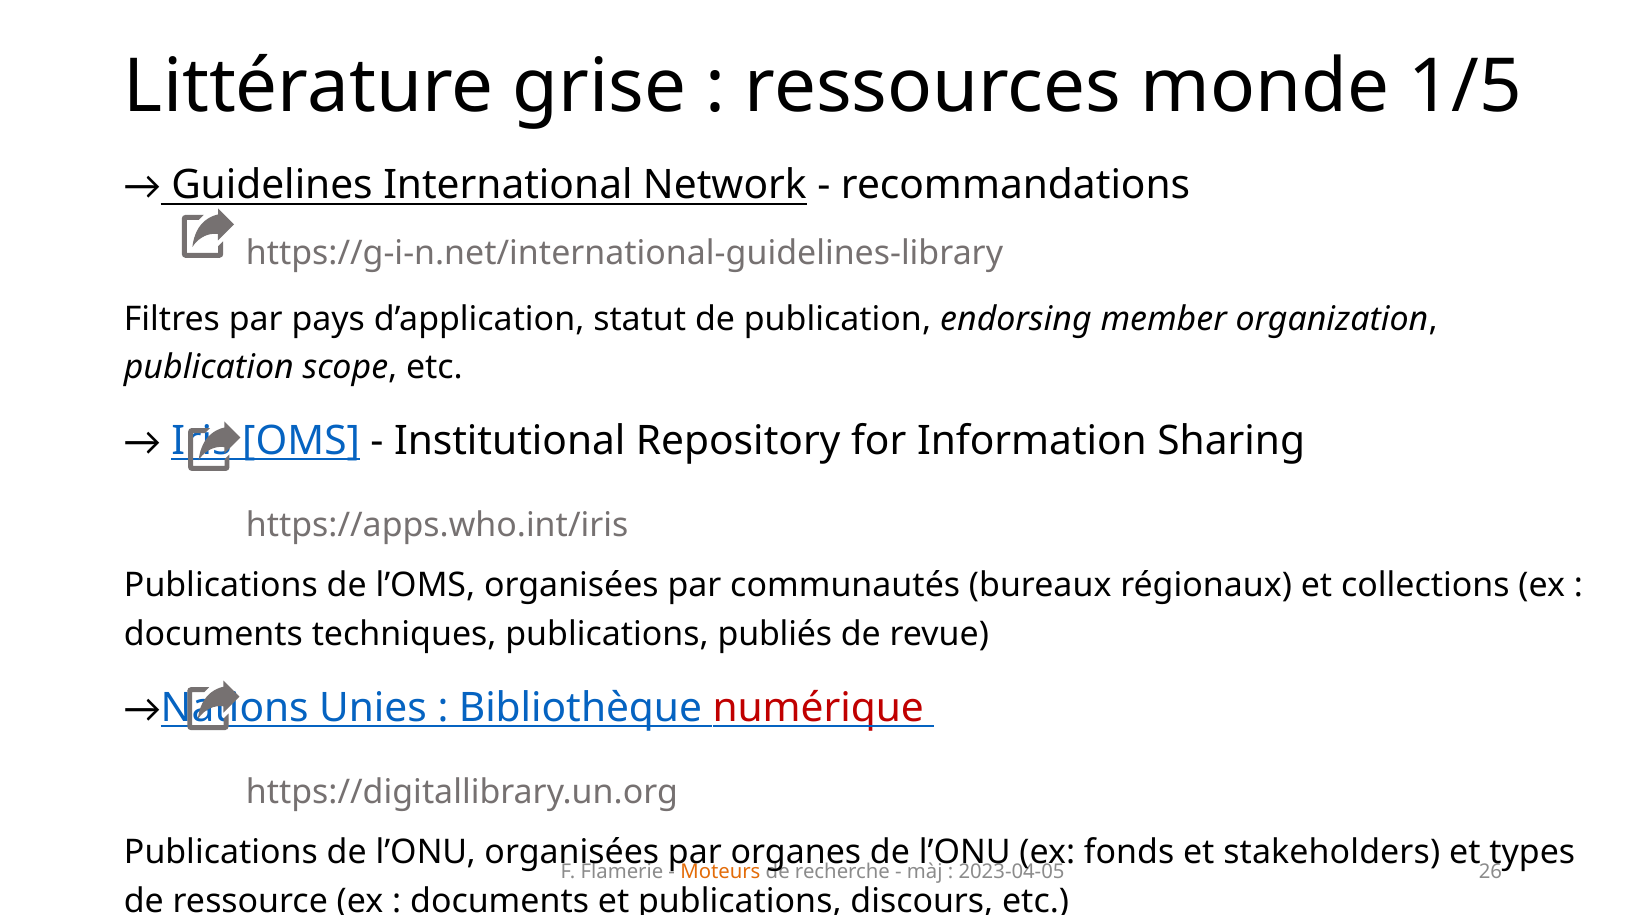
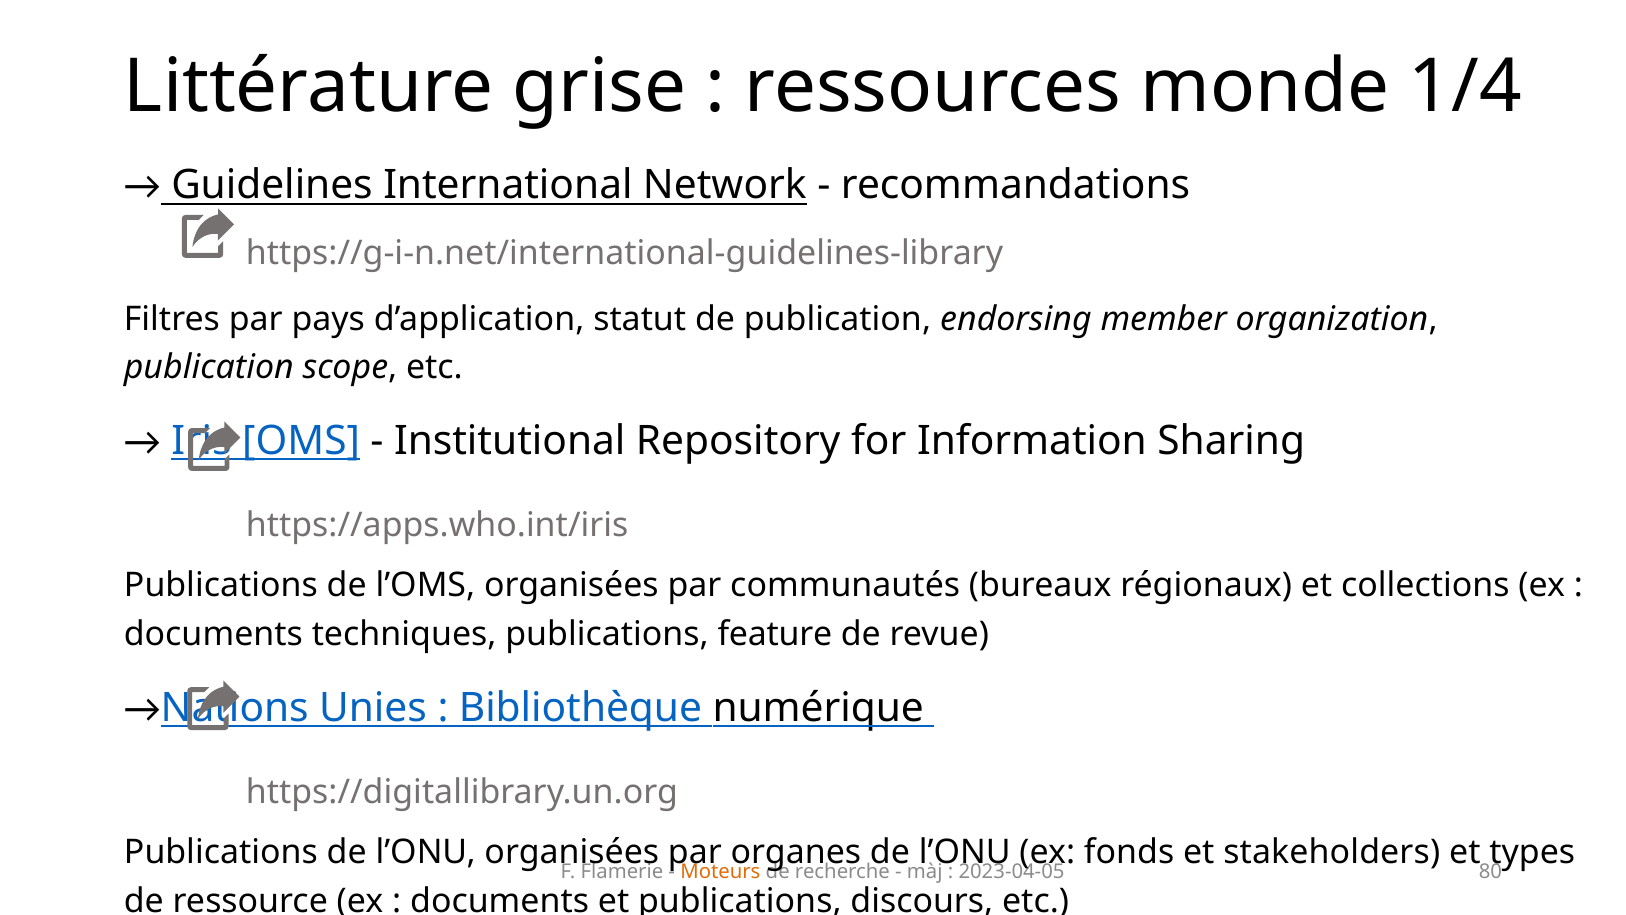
1/5: 1/5 -> 1/4 (1465, 87)
publiés: publiés -> feature (775, 634)
numérique colour: red -> black (818, 707)
26: 26 -> 80 (1490, 872)
